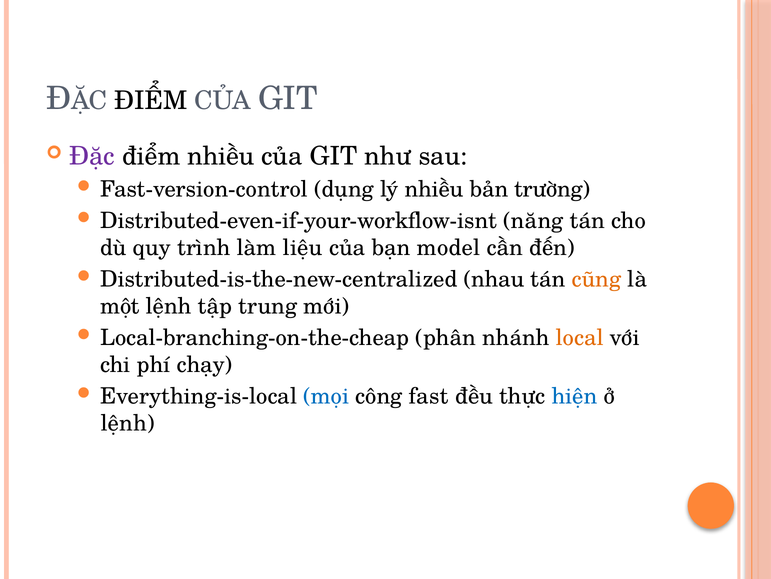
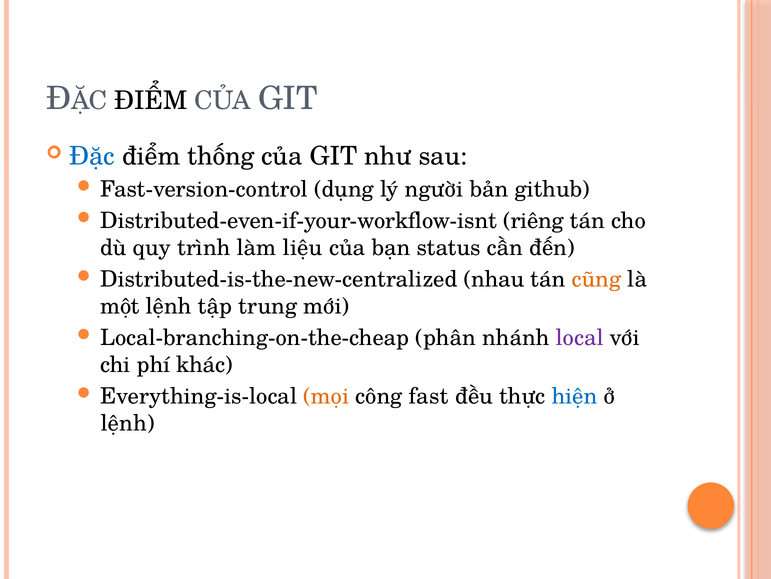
Đặc colour: purple -> blue (92, 156)
điểm nhiều: nhiều -> thống (221, 156)
lý nhiều: nhiều -> người (434, 189)
trường: trường -> github (552, 189)
năng: năng -> riêng (534, 221)
model: model -> status (449, 248)
local colour: orange -> purple (580, 338)
chạy: chạy -> khác (204, 365)
mọi colour: blue -> orange (326, 396)
